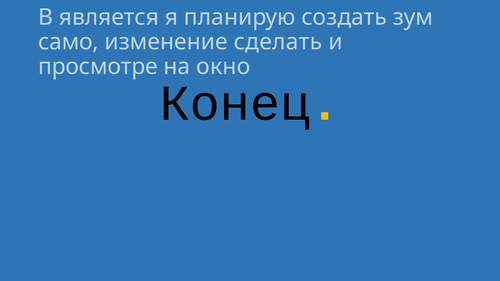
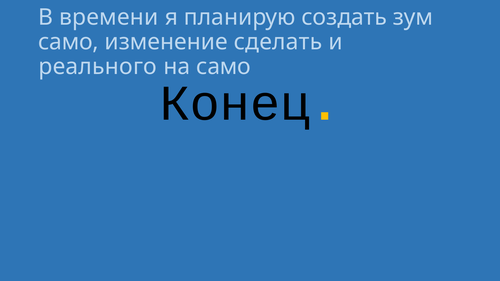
является: является -> времени (109, 17)
просмотре: просмотре -> реального (98, 67)
на окно: окно -> само (224, 67)
